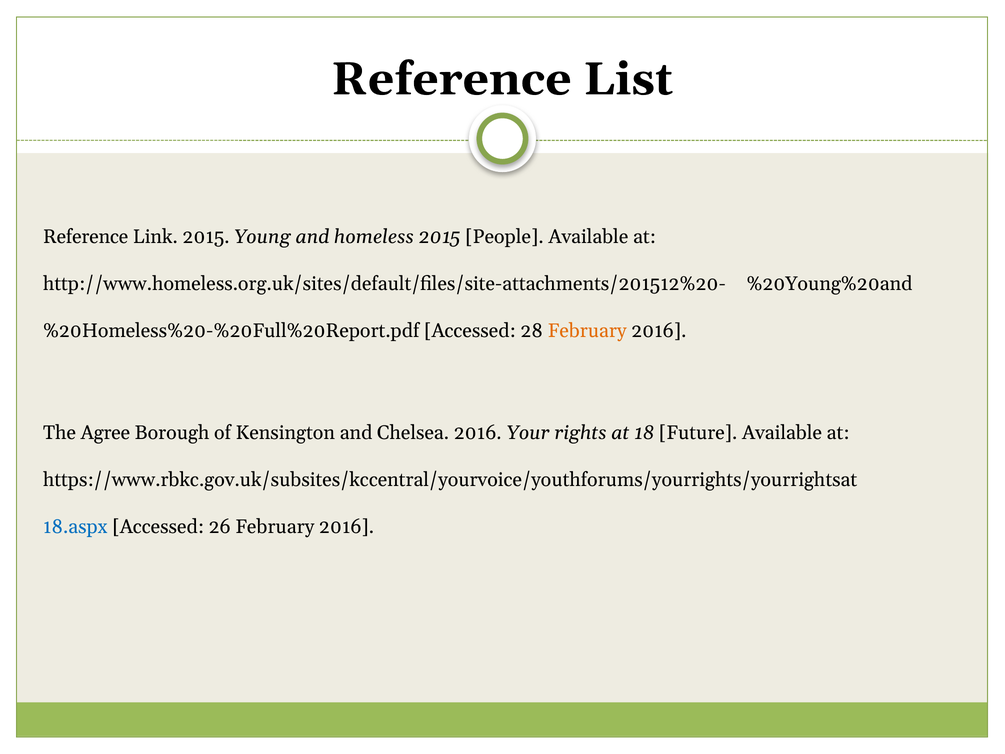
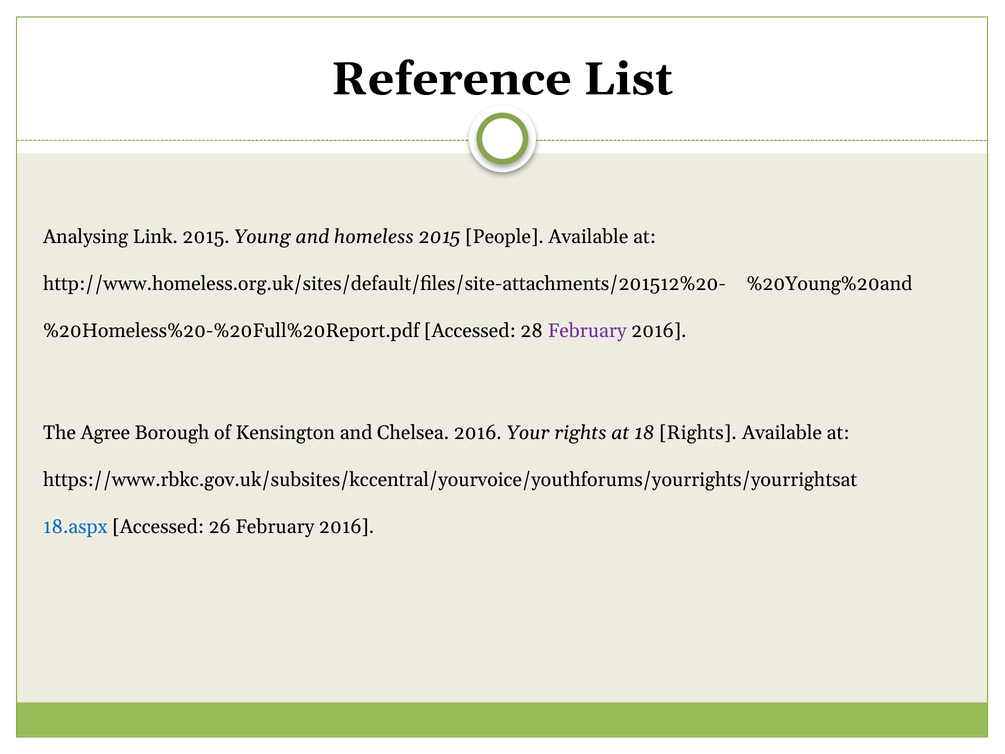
Reference: Reference -> Analysing (86, 237)
February colour: orange -> purple (587, 331)
18 Future: Future -> Rights (698, 433)
